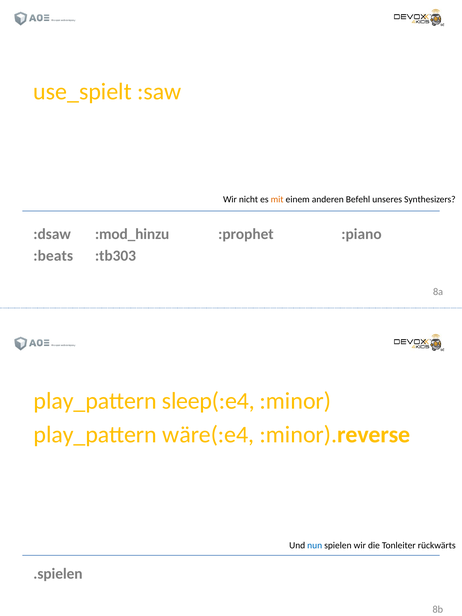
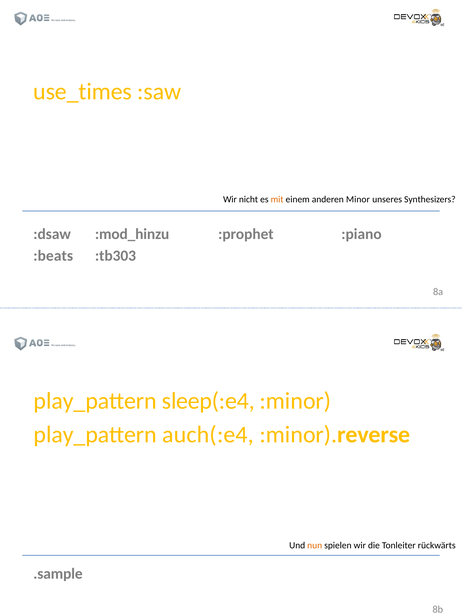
use_spielt: use_spielt -> use_times (83, 91)
Befehl: Befehl -> Minor (358, 199)
wäre(:e4: wäre(:e4 -> auch(:e4 (208, 435)
nun colour: blue -> orange (315, 545)
.spielen: .spielen -> .sample (58, 574)
